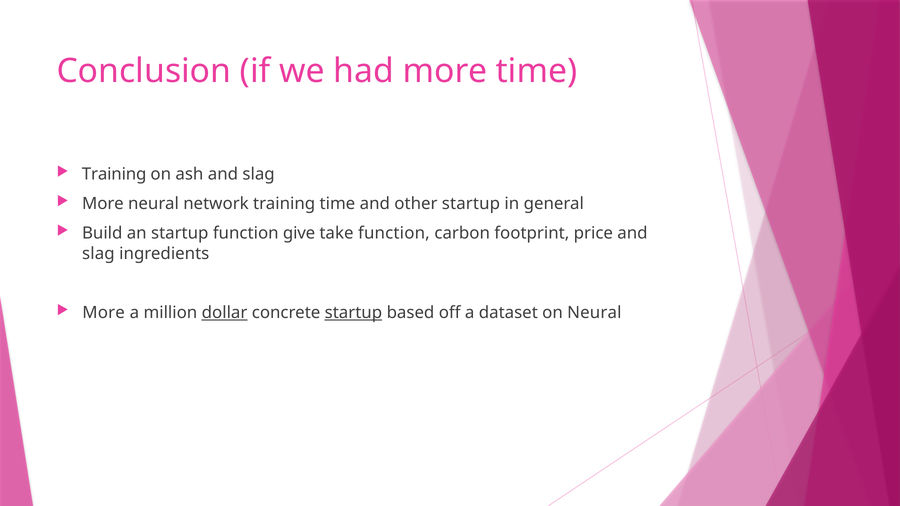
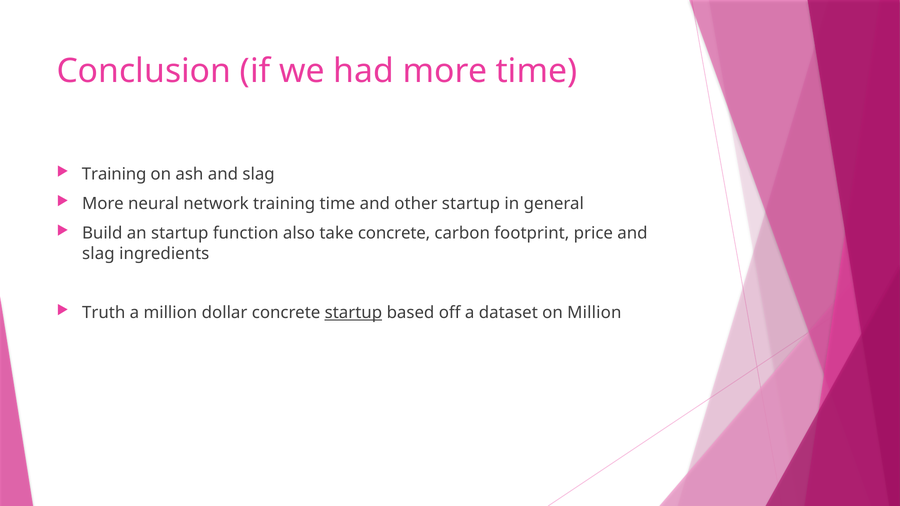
give: give -> also (299, 233)
take function: function -> concrete (394, 233)
More: More -> Truth (104, 313)
dollar underline: present -> none (225, 313)
on Neural: Neural -> Million (594, 313)
